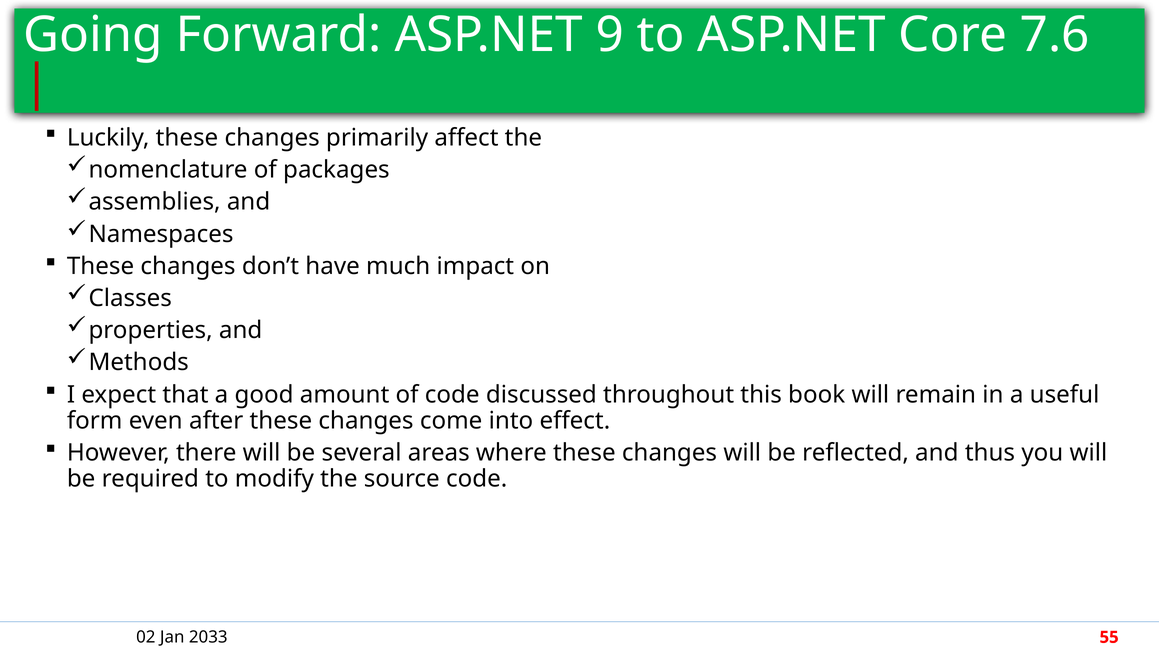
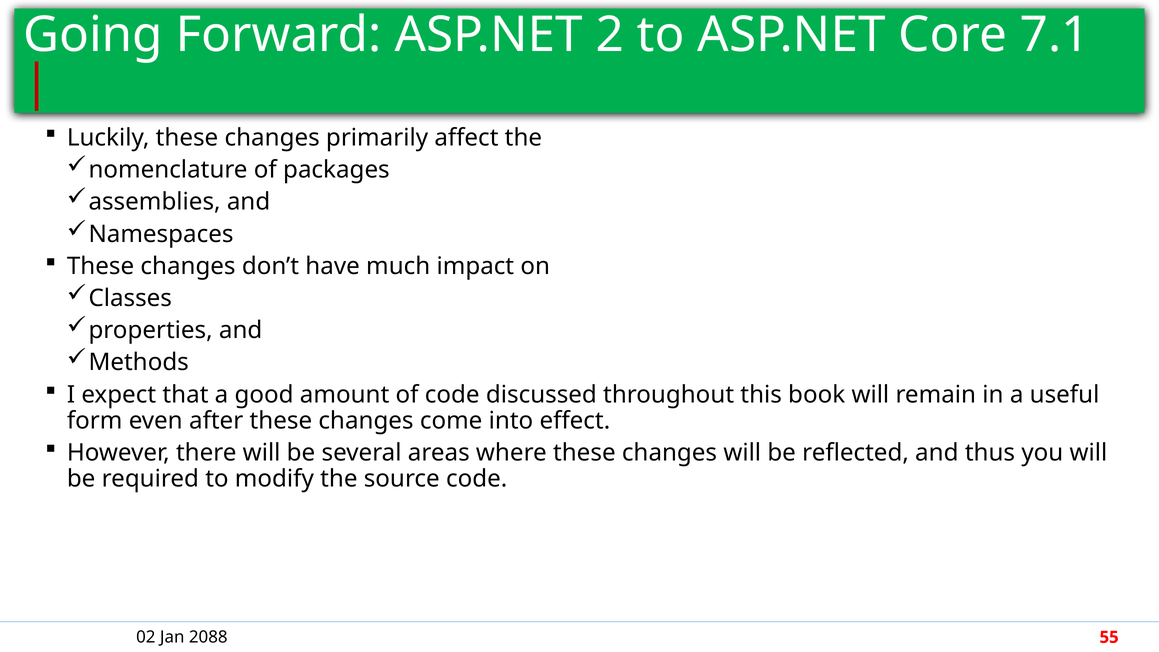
9: 9 -> 2 (610, 35)
7.6: 7.6 -> 7.1 (1055, 35)
2033: 2033 -> 2088 (208, 637)
